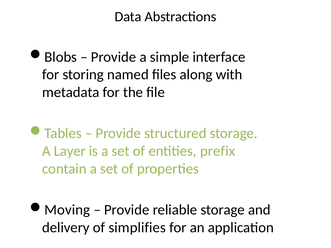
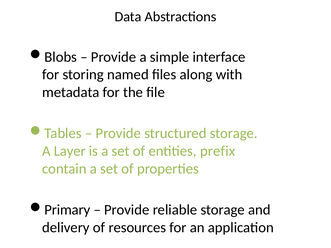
Moving: Moving -> Primary (67, 210)
simplifies: simplifies -> resources (137, 228)
